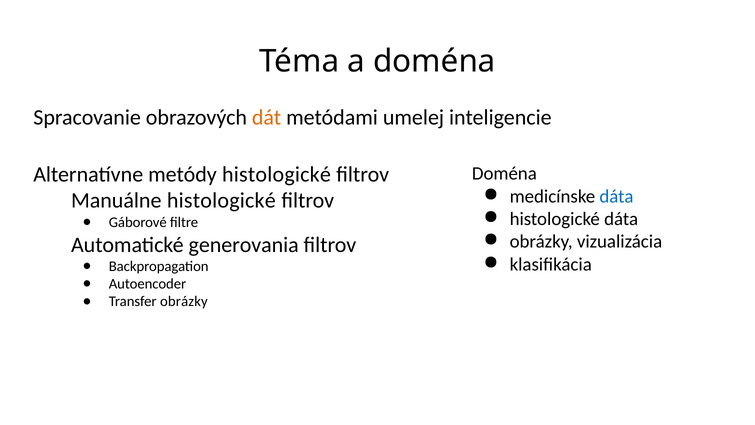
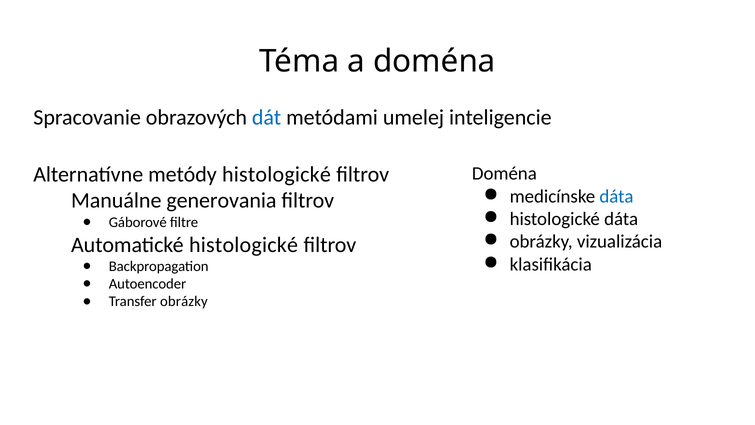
dát colour: orange -> blue (267, 117)
Manuálne histologické: histologické -> generovania (221, 201)
Automatické generovania: generovania -> histologické (244, 245)
